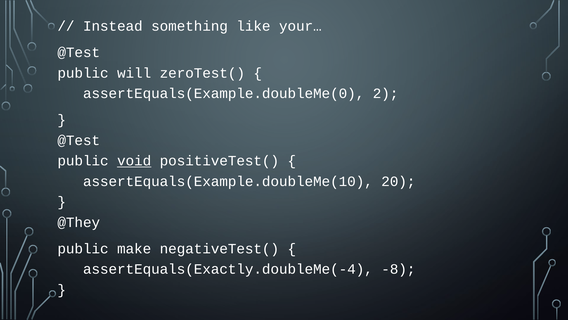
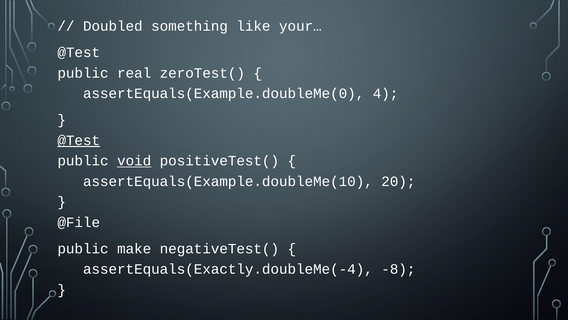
Instead: Instead -> Doubled (113, 26)
will: will -> real (134, 73)
2: 2 -> 4 (386, 93)
@Test underline: none -> present (79, 140)
@They: @They -> @File (79, 222)
